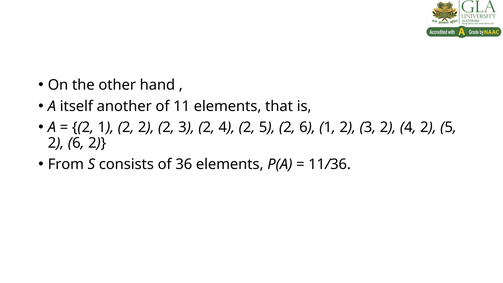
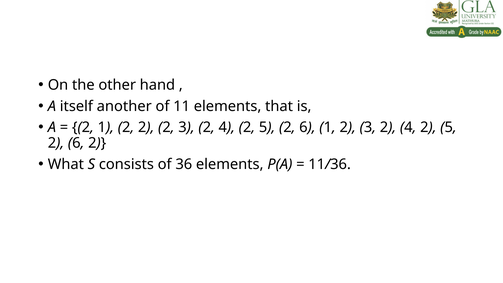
From: From -> What (66, 164)
